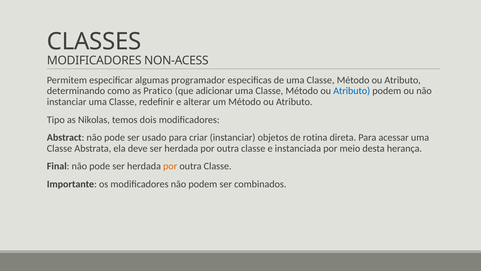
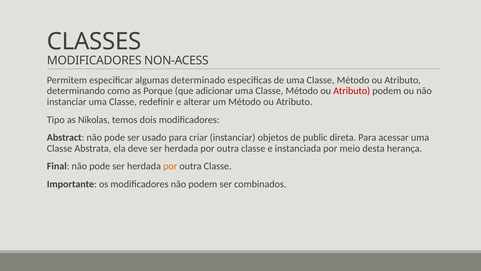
programador: programador -> determinado (198, 80)
Pratico: Pratico -> Porque (158, 91)
Atributo colour: blue -> red (352, 91)
rotina: rotina -> public (315, 137)
